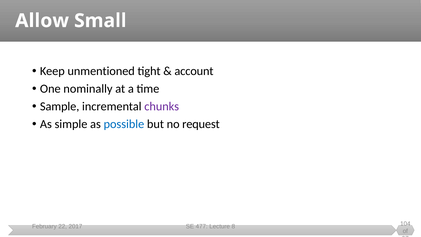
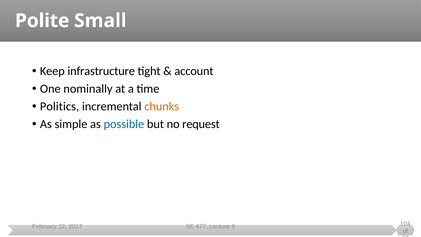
Allow: Allow -> Polite (42, 21)
unmentioned: unmentioned -> infrastructure (101, 71)
Sample: Sample -> Politics (60, 106)
chunks colour: purple -> orange (162, 106)
